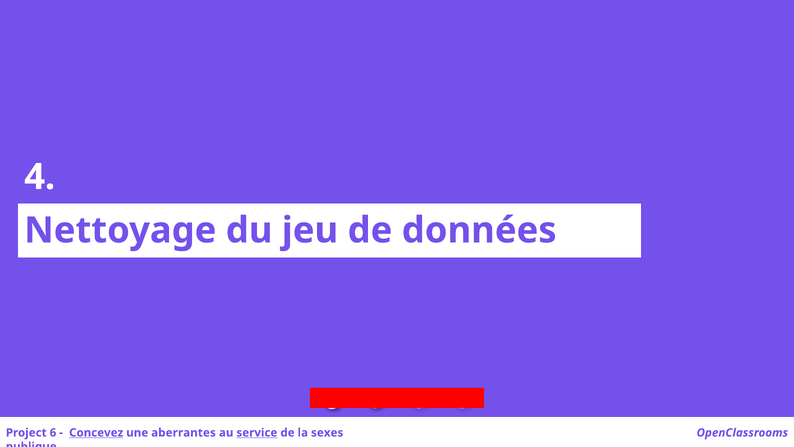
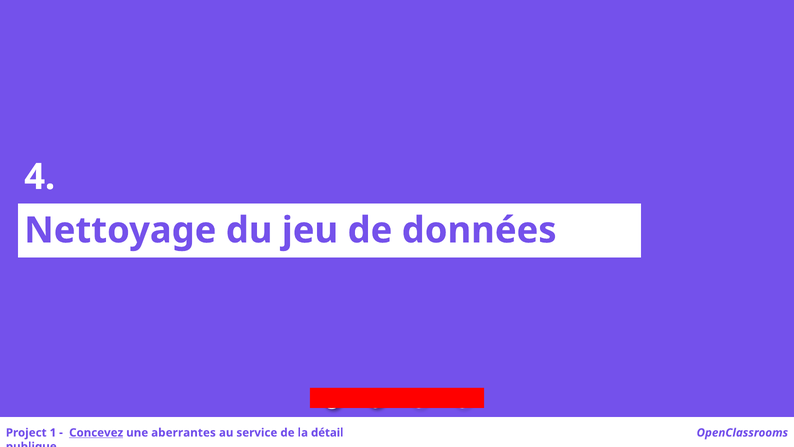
6: 6 -> 1 (53, 432)
service underline: present -> none (257, 432)
sexes: sexes -> détail (327, 432)
